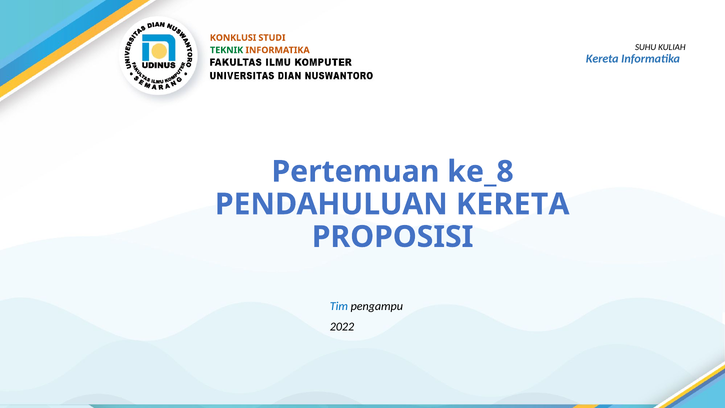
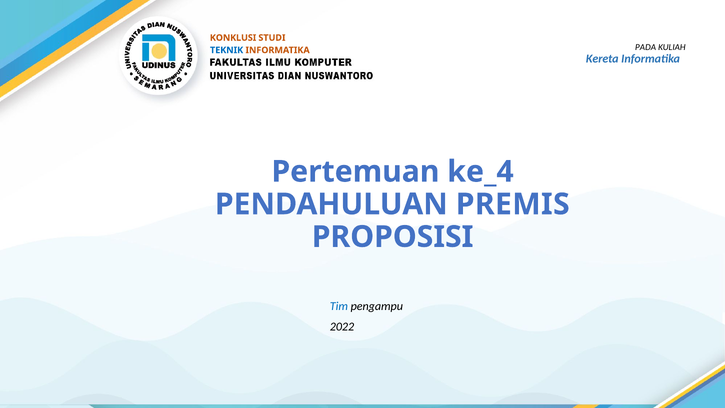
SUHU: SUHU -> PADA (646, 47)
TEKNIK colour: green -> blue (227, 50)
ke_8: ke_8 -> ke_4 (480, 172)
PENDAHULUAN KERETA: KERETA -> PREMIS (513, 204)
